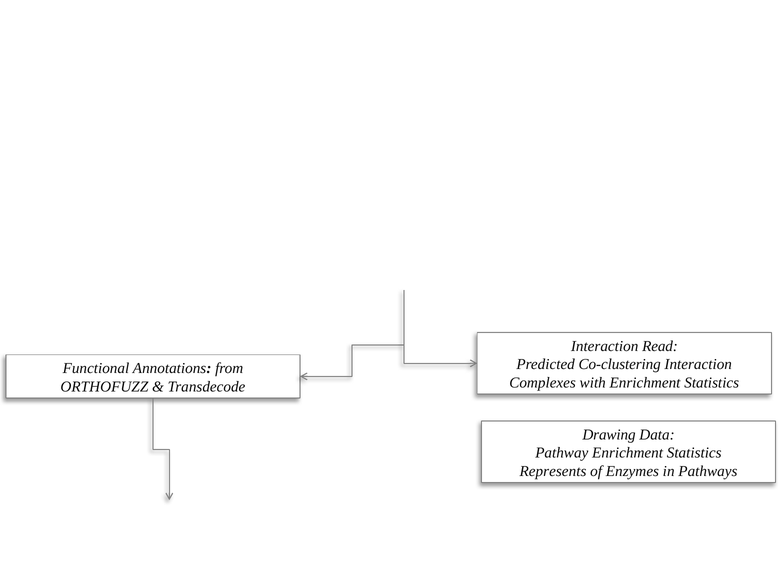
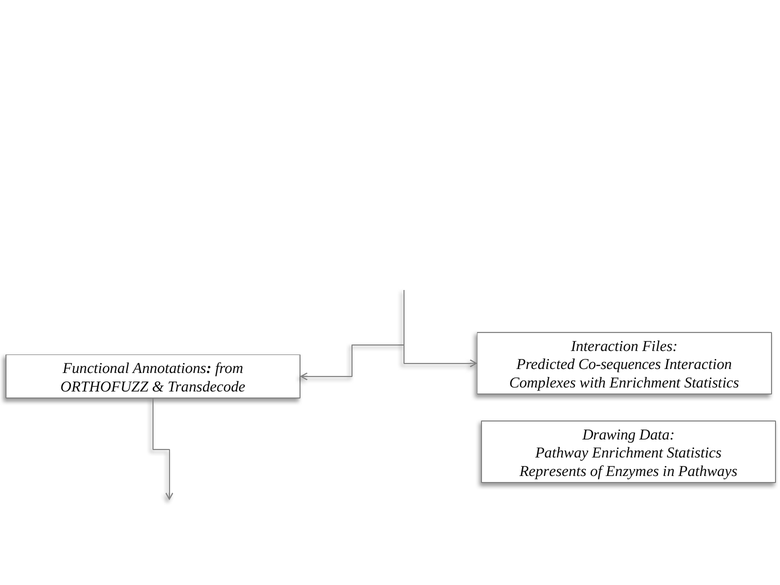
Read: Read -> Files (660, 346)
Co-clustering: Co-clustering -> Co-sequences (620, 364)
